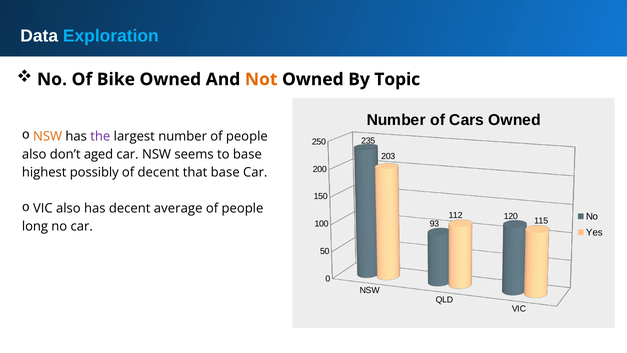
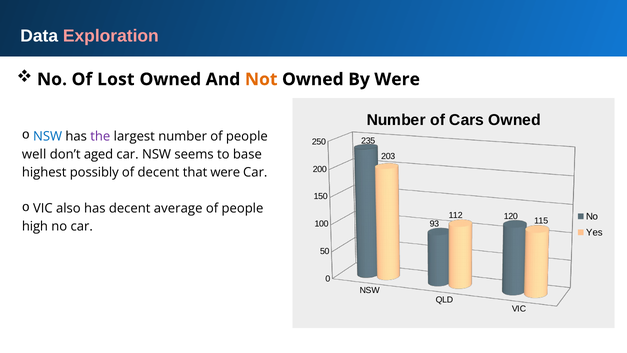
Exploration colour: light blue -> pink (111, 36)
Bike: Bike -> Lost (116, 79)
By Topic: Topic -> Were (397, 79)
NSW colour: orange -> blue (48, 136)
also: also -> well (34, 154)
that base: base -> were (225, 172)
long: long -> high (35, 226)
